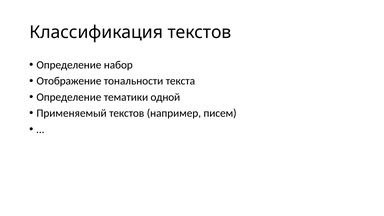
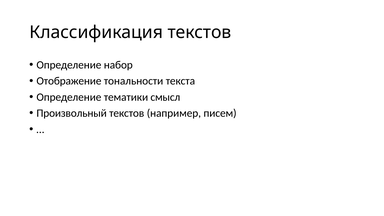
одной: одной -> смысл (165, 97)
Применяемый: Применяемый -> Произвольный (72, 113)
